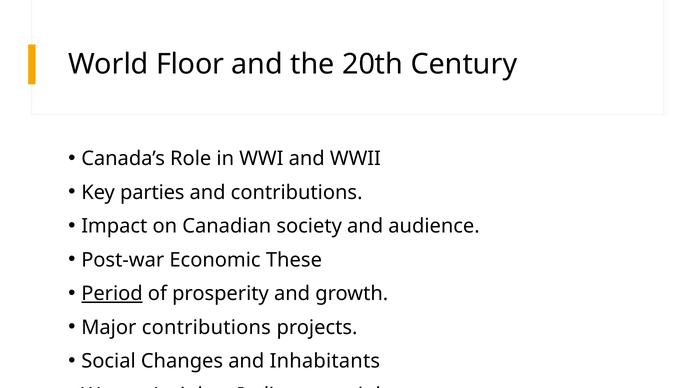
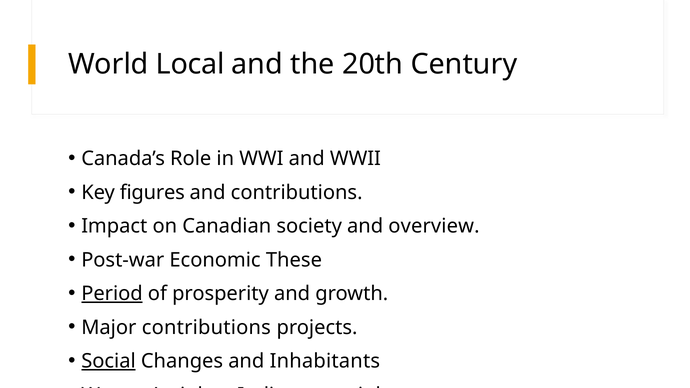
Floor: Floor -> Local (190, 64)
parties: parties -> figures (152, 192)
audience: audience -> overview (434, 226)
Social underline: none -> present (108, 361)
